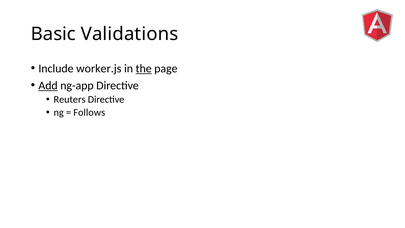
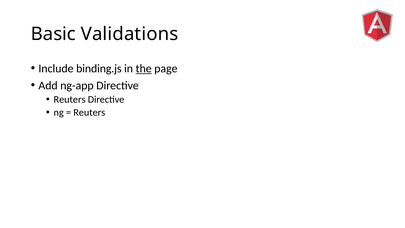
worker.js: worker.js -> binding.js (99, 68)
Add underline: present -> none (48, 85)
Follows: Follows -> Reuters (89, 112)
